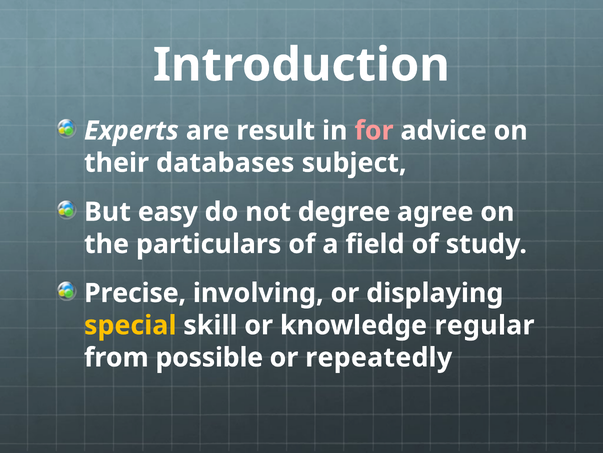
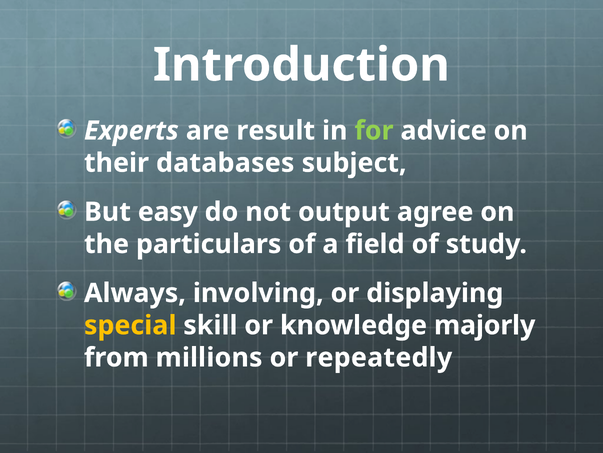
for colour: pink -> light green (374, 131)
degree: degree -> output (344, 212)
Precise: Precise -> Always (135, 293)
regular: regular -> majorly (485, 325)
possible: possible -> millions (209, 357)
